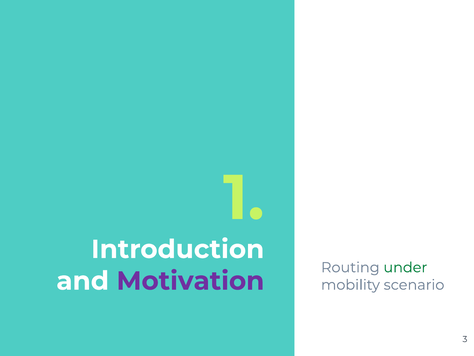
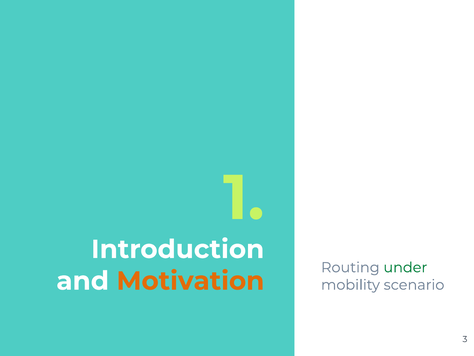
Motivation colour: purple -> orange (190, 281)
